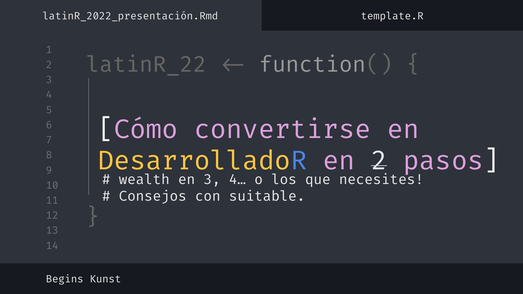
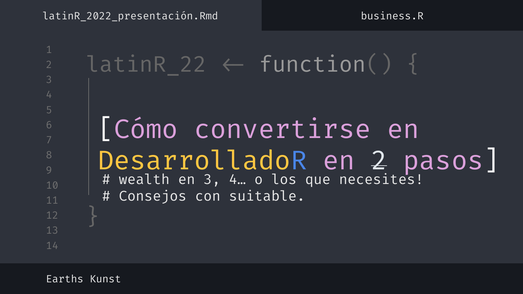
template.R: template.R -> business.R (392, 16)
Begins: Begins -> Earths (65, 279)
